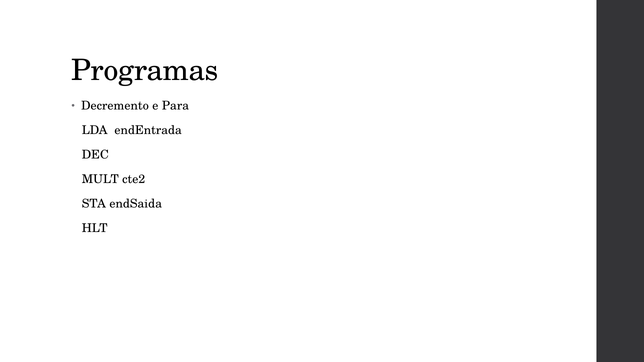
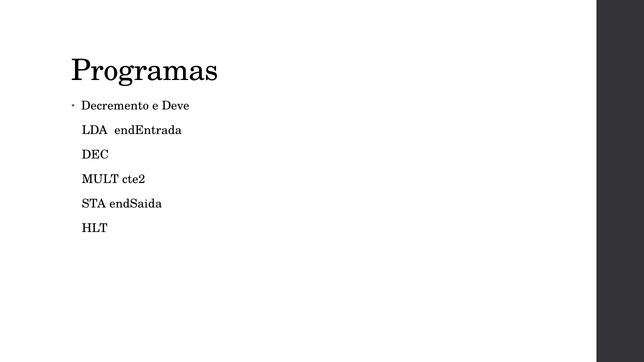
Para: Para -> Deve (176, 106)
